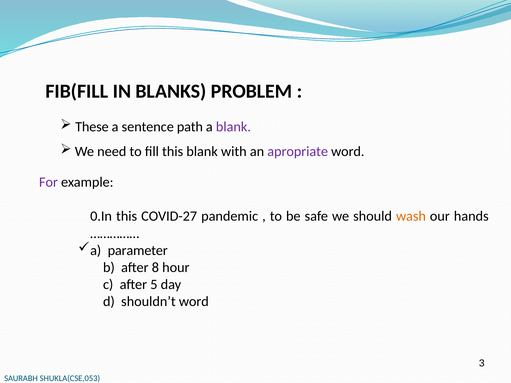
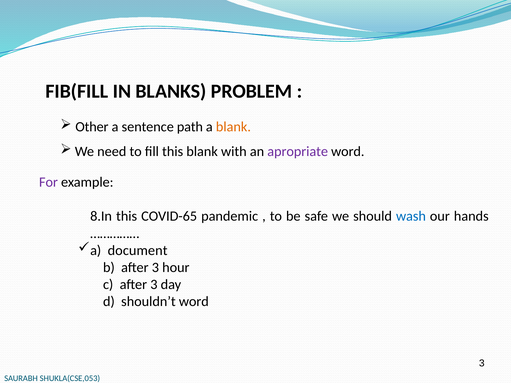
These: These -> Other (92, 127)
blank colour: purple -> orange (233, 127)
0.In: 0.In -> 8.In (101, 216)
COVID-27: COVID-27 -> COVID-65 (169, 216)
wash colour: orange -> blue (411, 216)
parameter: parameter -> document (138, 251)
b after 8: 8 -> 3 (155, 268)
c after 5: 5 -> 3 (154, 285)
